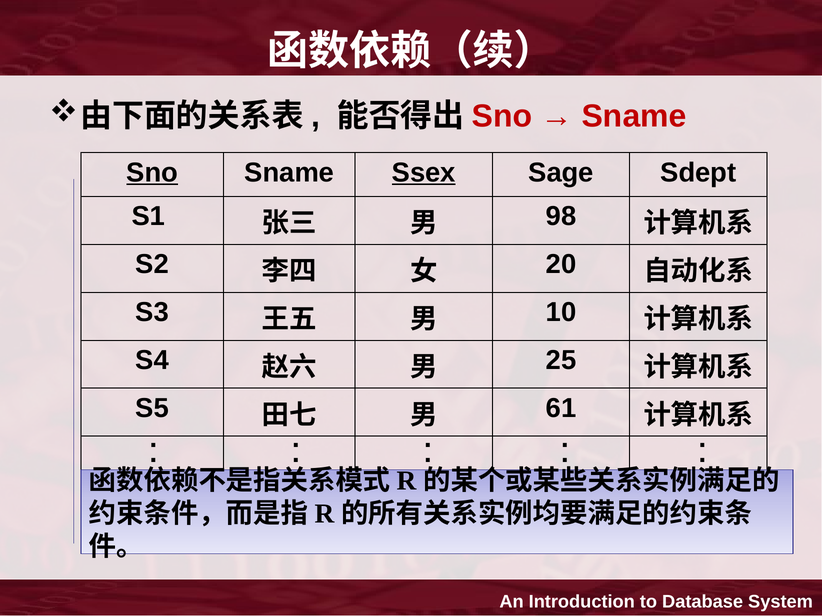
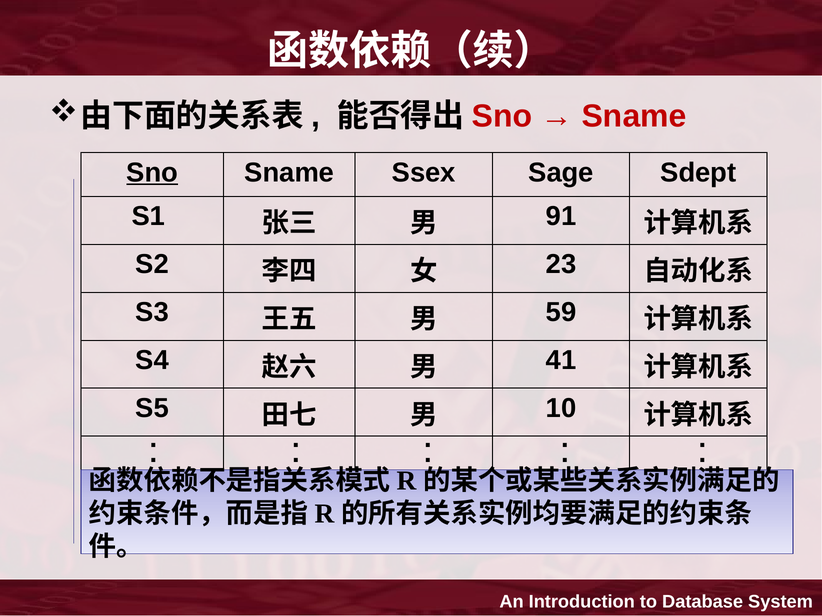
Ssex underline: present -> none (424, 173)
98: 98 -> 91 (561, 217)
20: 20 -> 23 (561, 265)
10: 10 -> 59 (561, 312)
25: 25 -> 41 (561, 360)
61: 61 -> 10 (561, 408)
